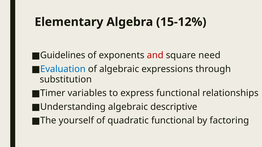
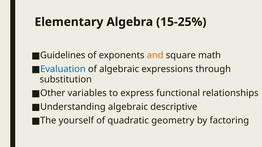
15-12%: 15-12% -> 15-25% (181, 22)
and colour: red -> orange (155, 55)
need: need -> math (210, 55)
Timer: Timer -> Other (53, 93)
quadratic functional: functional -> geometry (173, 121)
